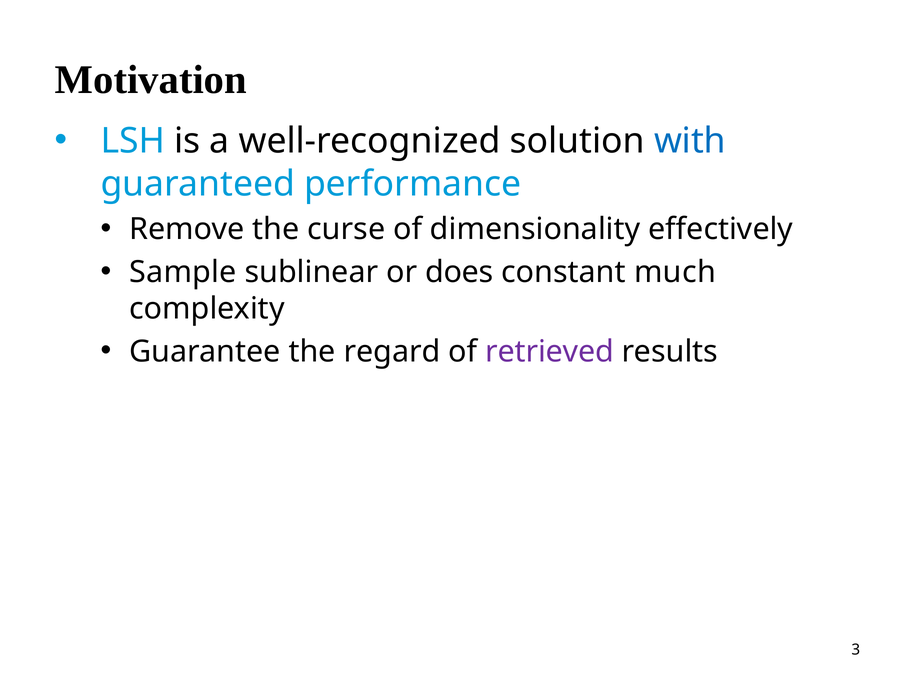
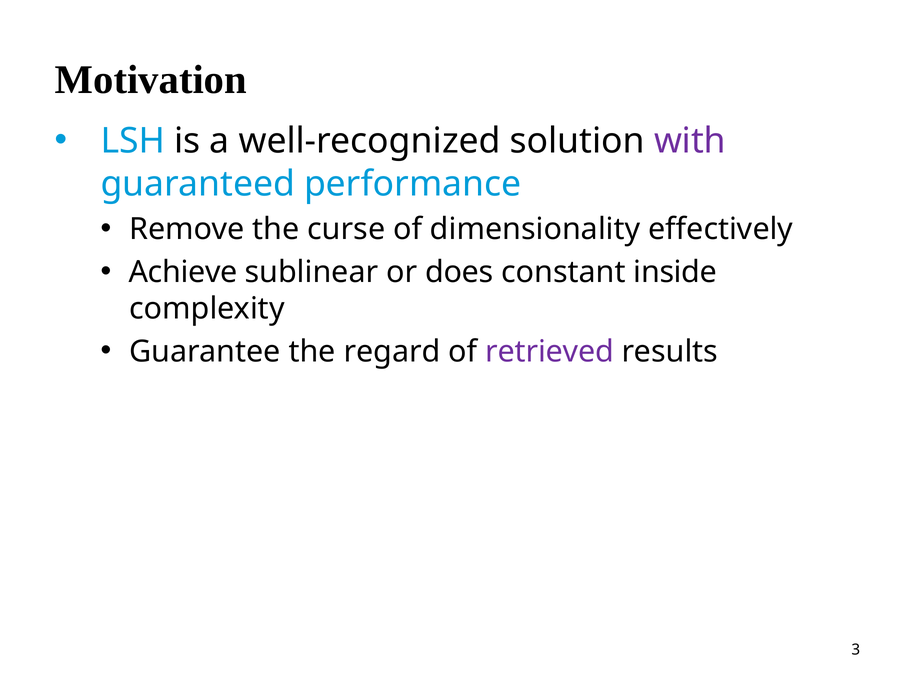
with colour: blue -> purple (690, 141)
Sample: Sample -> Achieve (183, 272)
much: much -> inside (675, 272)
